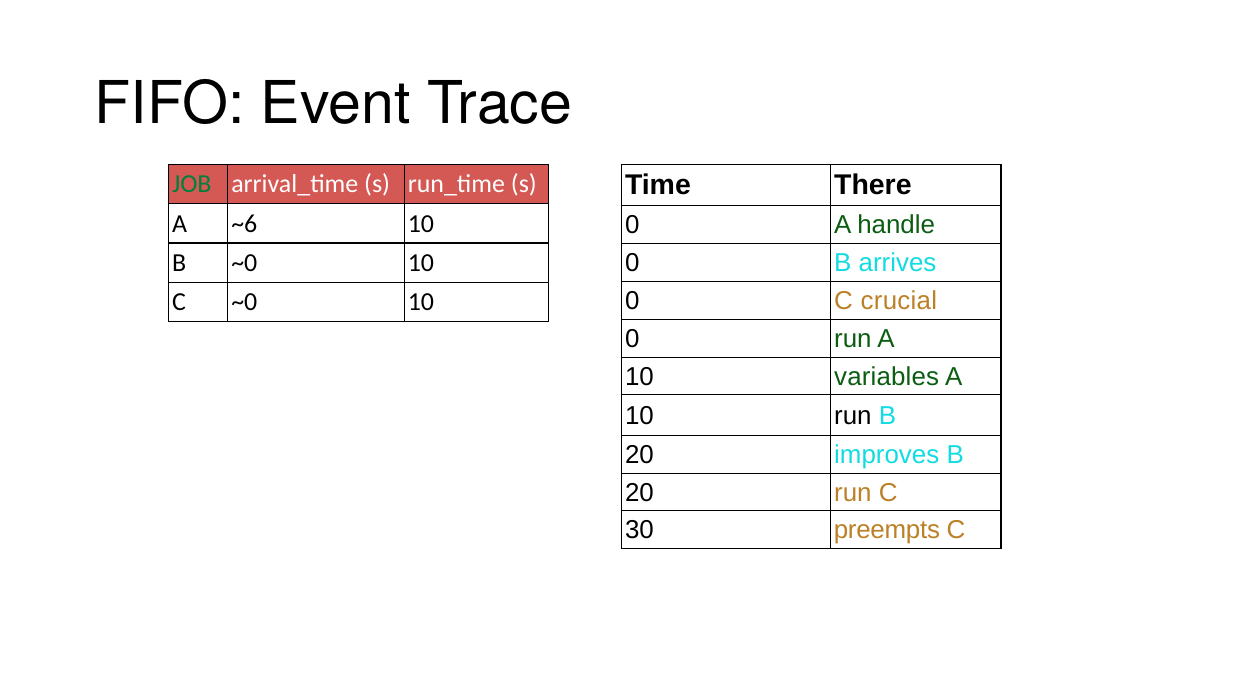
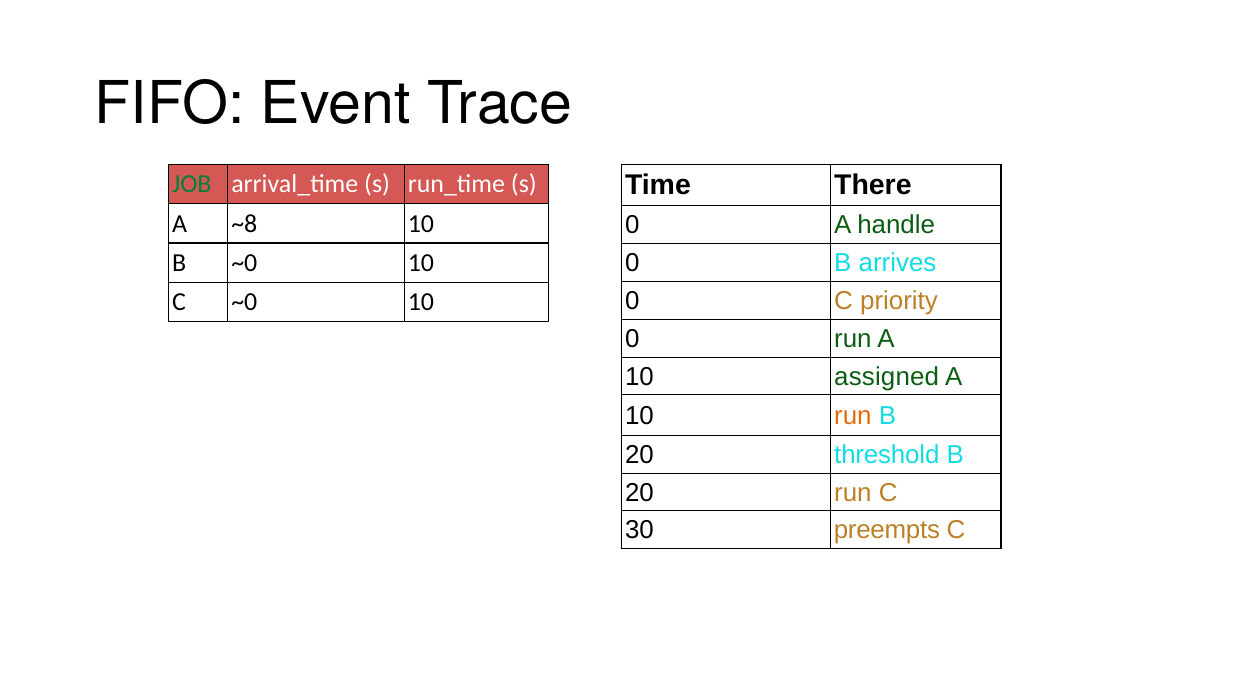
~6: ~6 -> ~8 (244, 224)
crucial: crucial -> priority (899, 301)
variables: variables -> assigned (887, 377)
run colour: black -> orange (853, 416)
improves: improves -> threshold (887, 455)
